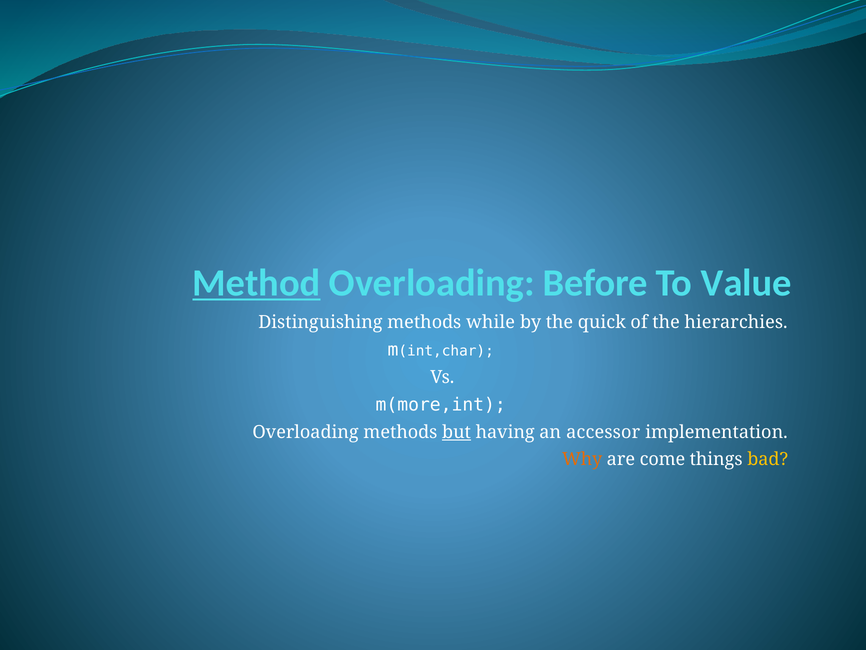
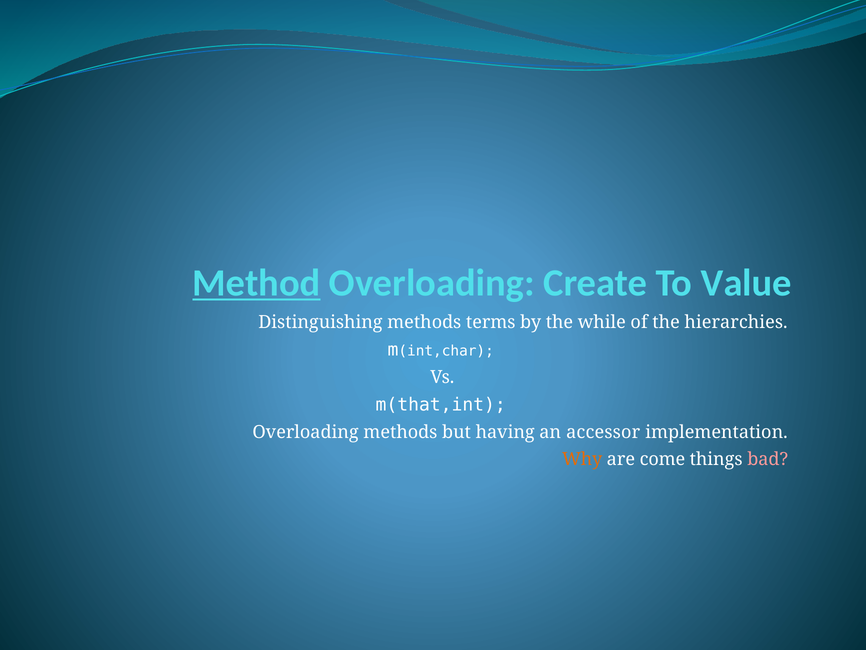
Before: Before -> Create (595, 283)
while: while -> terms (491, 322)
quick: quick -> while (602, 322)
m(more,int: m(more,int -> m(that,int (441, 404)
but underline: present -> none (456, 432)
bad colour: yellow -> pink (768, 459)
